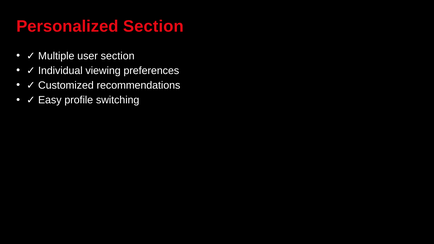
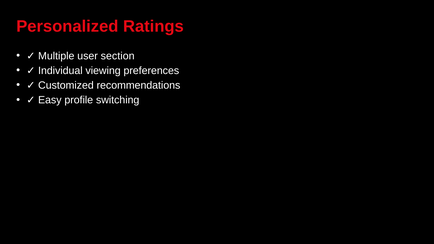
Personalized Section: Section -> Ratings (153, 26)
